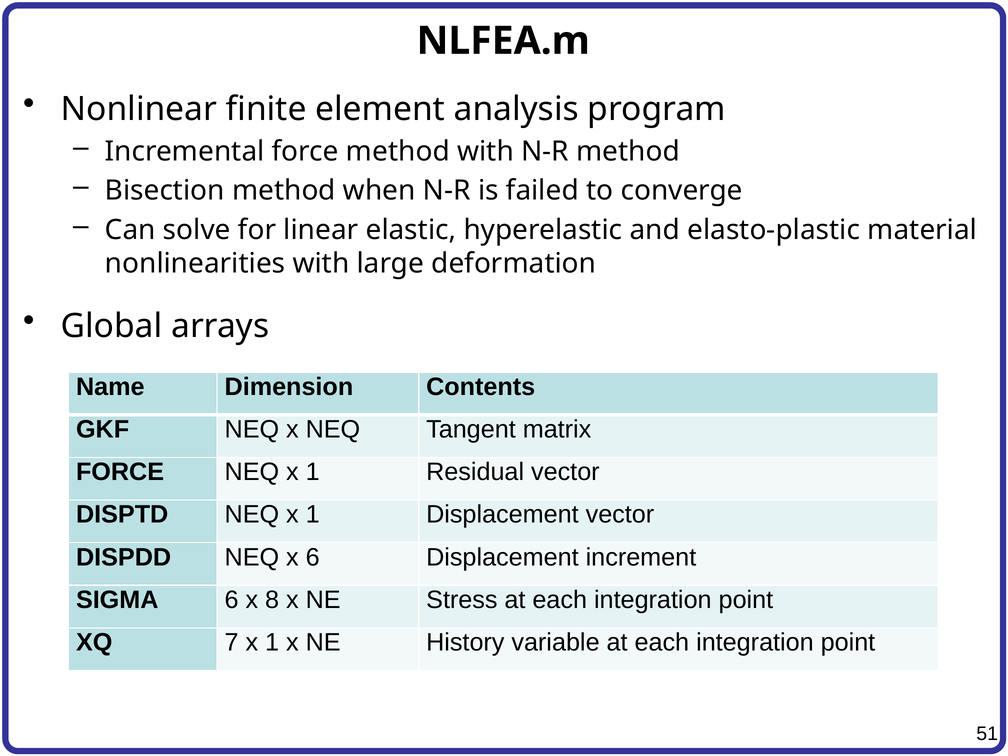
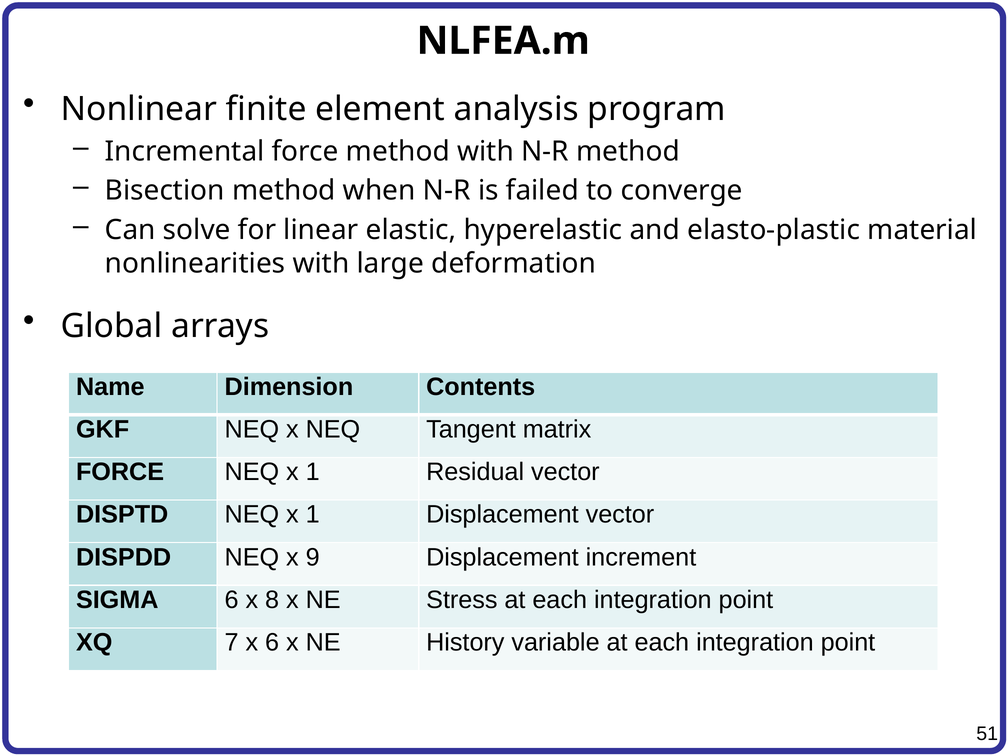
x 6: 6 -> 9 (313, 557)
7 x 1: 1 -> 6 (272, 642)
